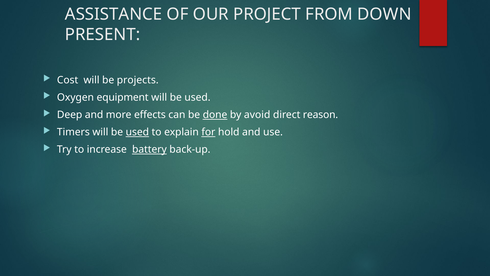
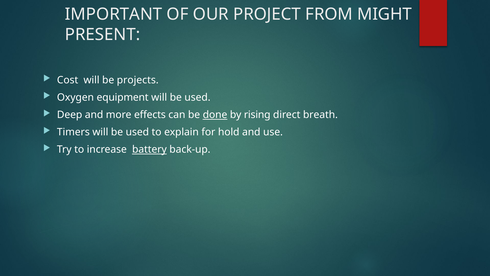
ASSISTANCE: ASSISTANCE -> IMPORTANT (114, 14)
DOWN: DOWN -> MIGHT (385, 14)
avoid: avoid -> rising (257, 115)
reason: reason -> breath (320, 115)
used underline: present -> none (137, 132)
for underline: present -> none (208, 132)
